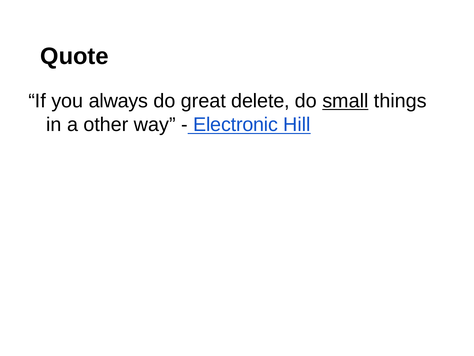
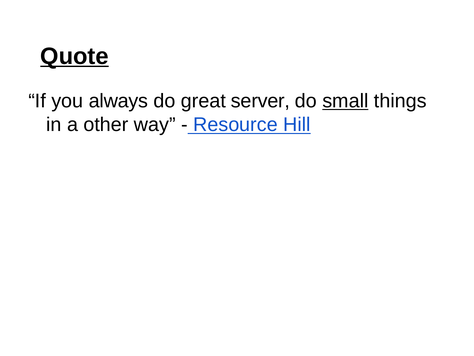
Quote underline: none -> present (74, 56)
delete: delete -> server (260, 101)
Electronic: Electronic -> Resource (235, 125)
